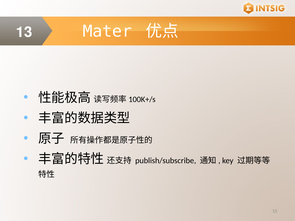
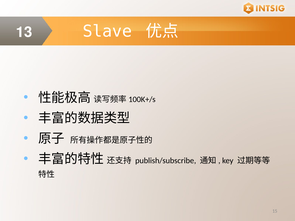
Mater: Mater -> Slave (107, 31)
